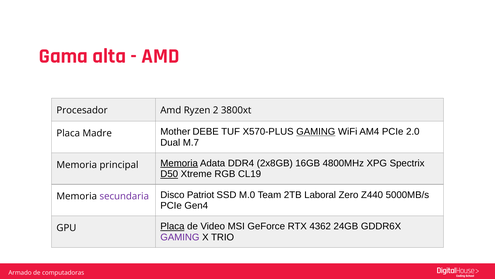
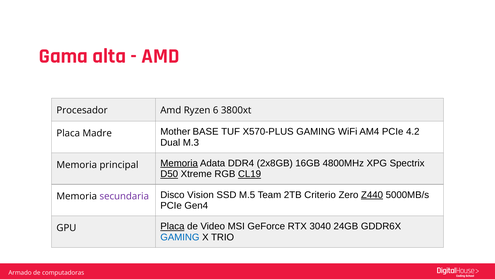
2: 2 -> 6 (216, 110)
DEBE: DEBE -> BASE (206, 131)
GAMING underline: present -> none (316, 131)
2.0: 2.0 -> 4.2 (413, 131)
M.7: M.7 -> M.3 (191, 142)
CL19 underline: none -> present (250, 174)
Patriot: Patriot -> Vision (201, 194)
M.0: M.0 -> M.5 (247, 194)
Laboral: Laboral -> Criterio (320, 194)
Z440 underline: none -> present (372, 194)
4362: 4362 -> 3040 (320, 226)
GAMING colour: purple -> blue (180, 237)
